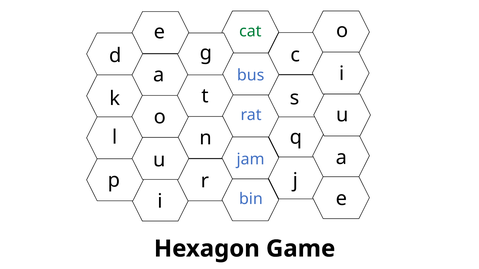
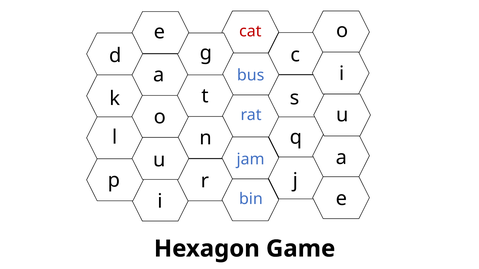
cat colour: green -> red (250, 31)
